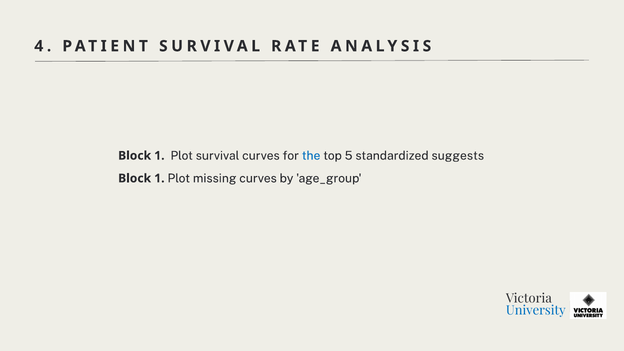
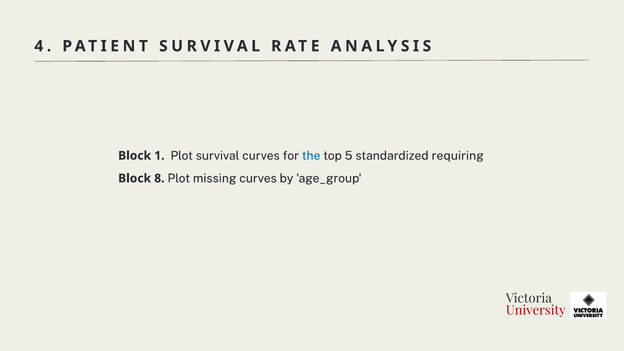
suggests: suggests -> requiring (458, 156)
1: 1 -> 8 (159, 178)
University colour: blue -> red (536, 310)
